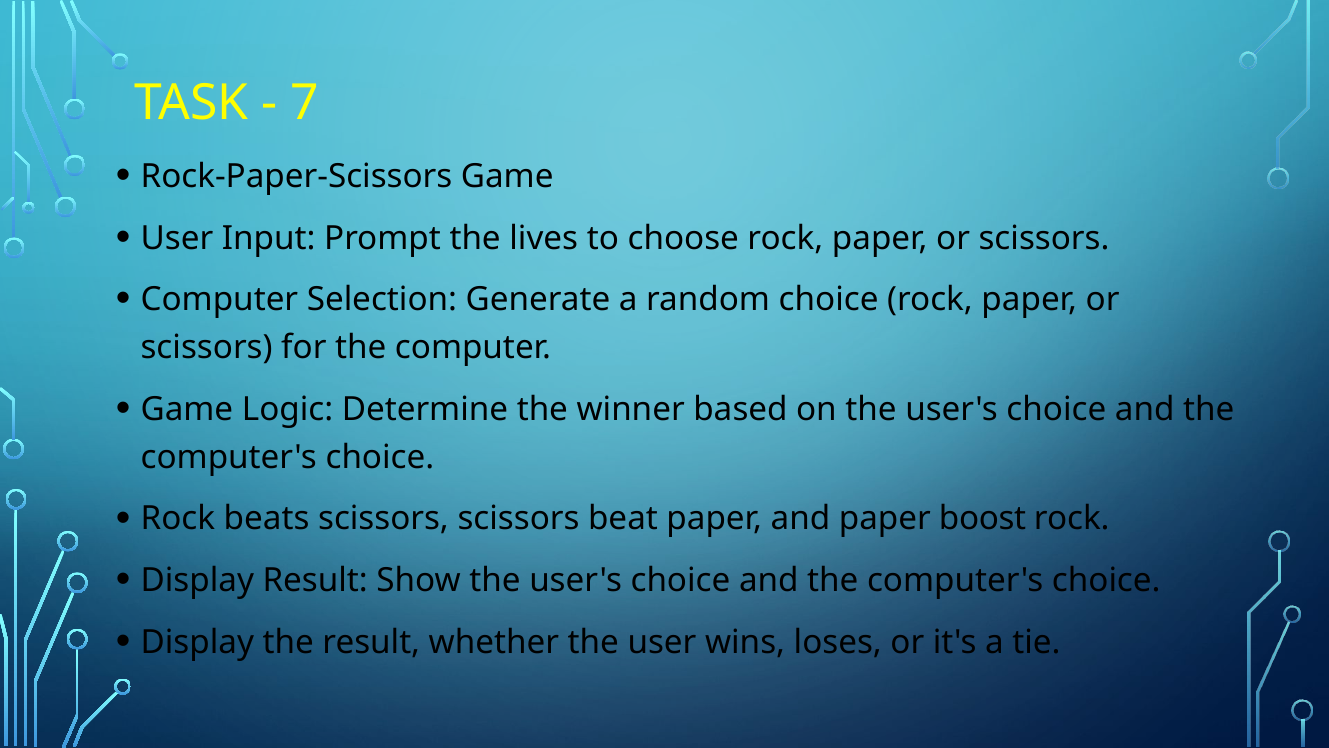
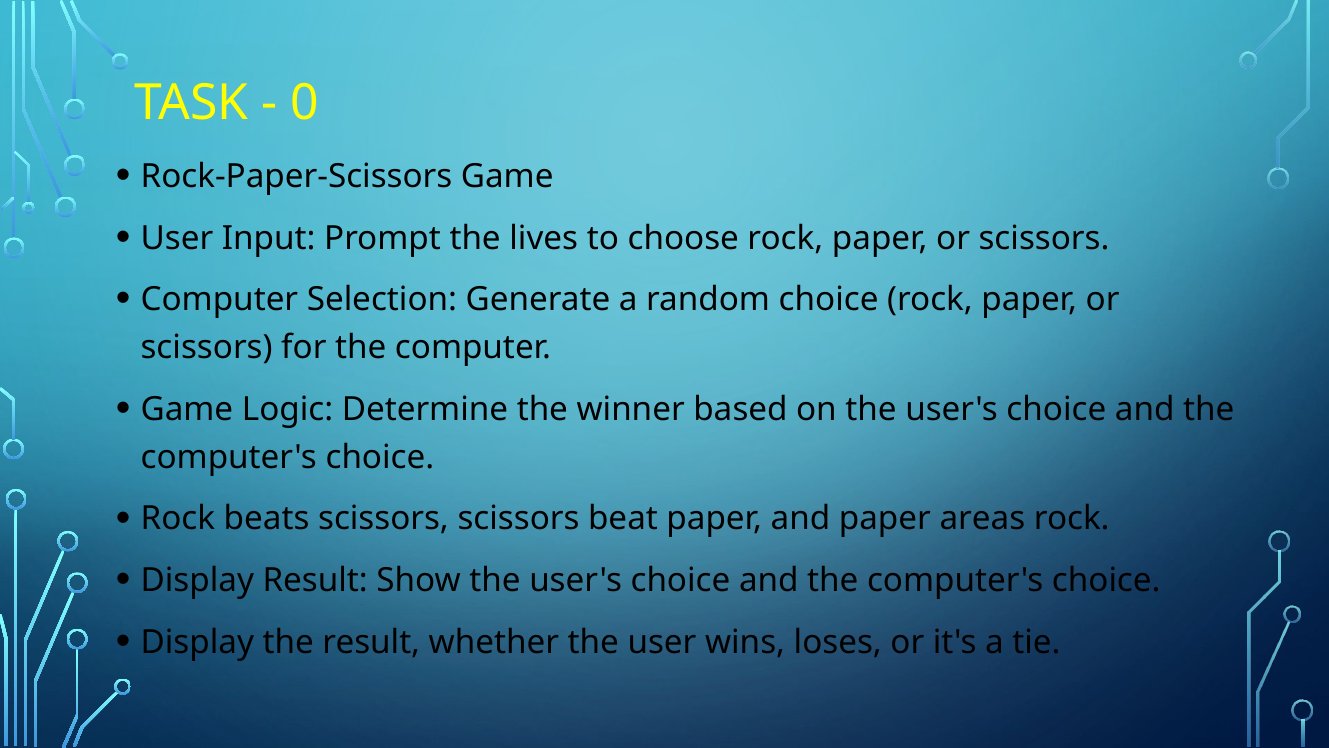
7: 7 -> 0 (305, 103)
boost: boost -> areas (982, 519)
